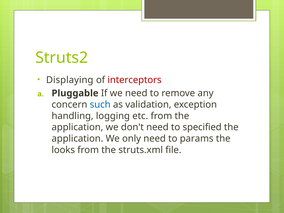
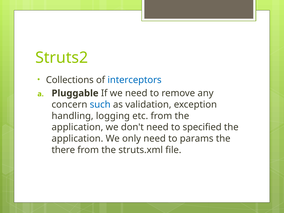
Displaying: Displaying -> Collections (70, 80)
interceptors colour: red -> blue (135, 80)
looks: looks -> there (63, 150)
